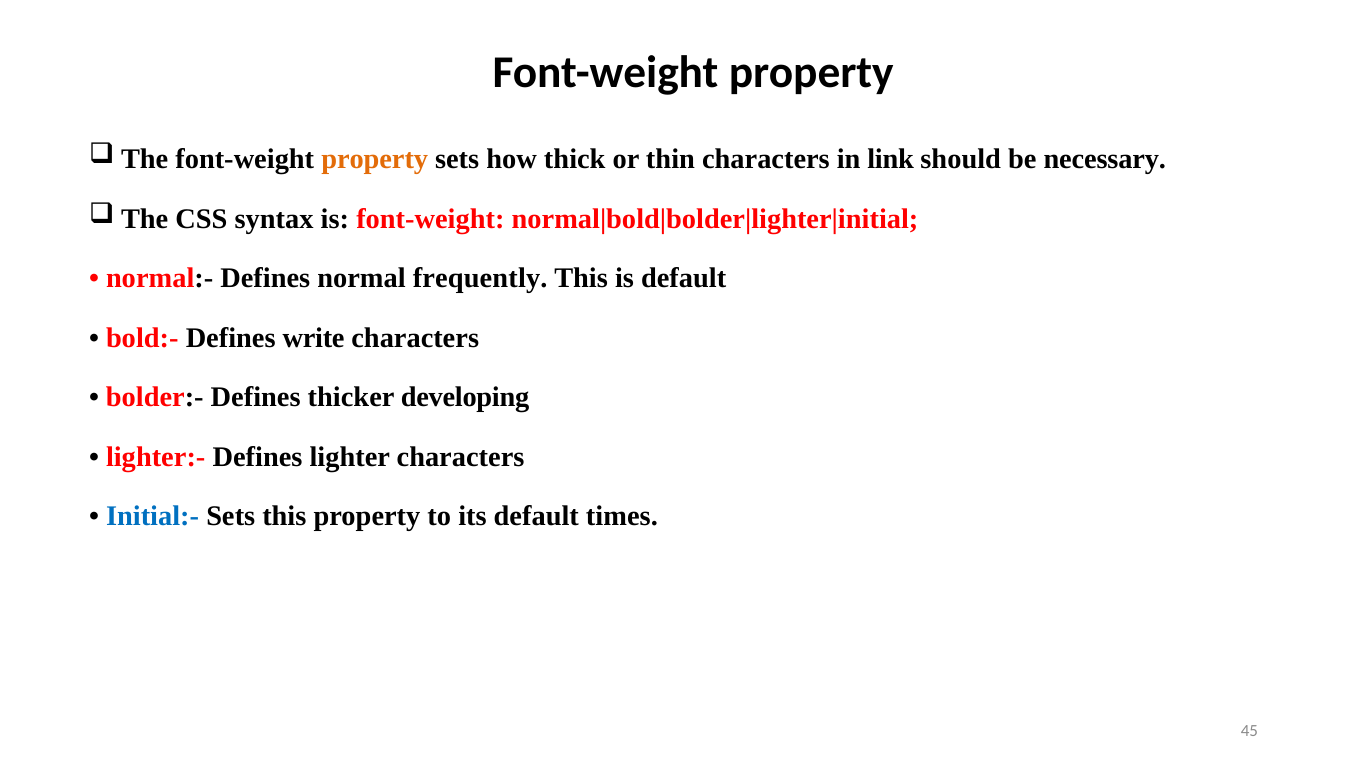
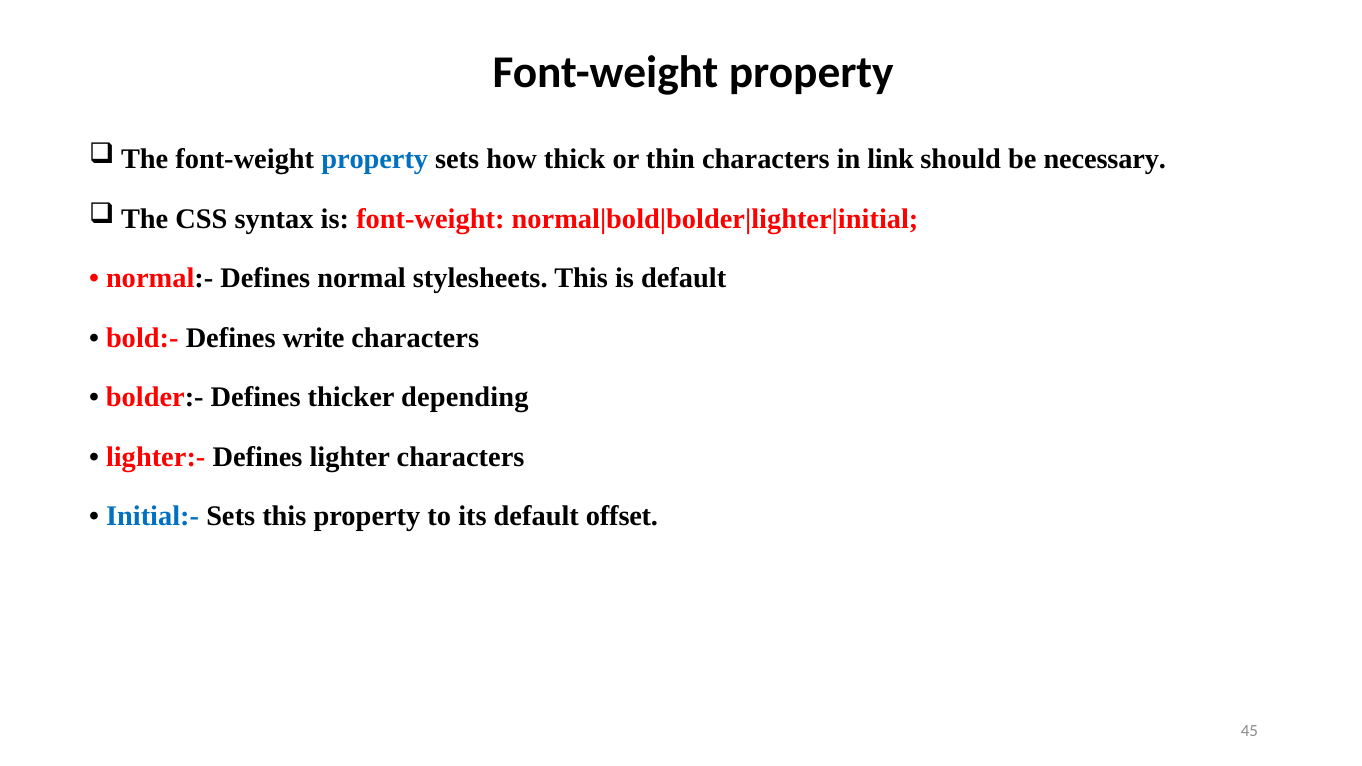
property colour: orange -> blue (375, 159)
frequently: frequently -> stylesheets (480, 278)
developing: developing -> depending (465, 397)
times: times -> offset (622, 517)
